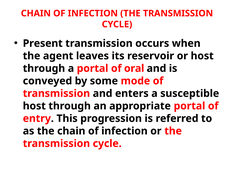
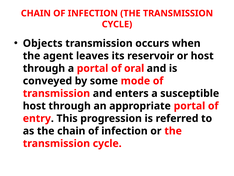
Present: Present -> Objects (43, 43)
